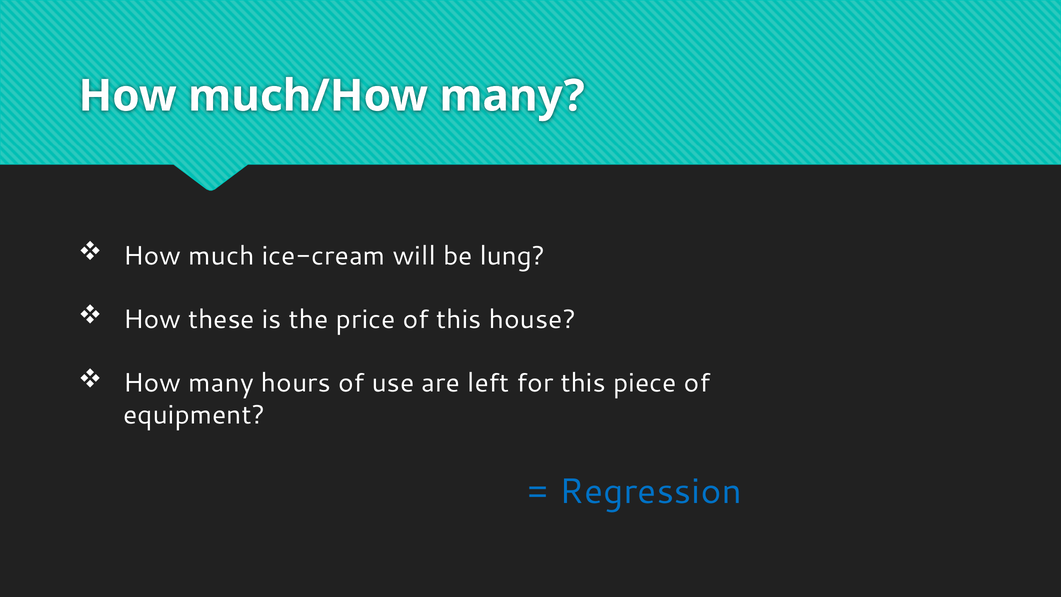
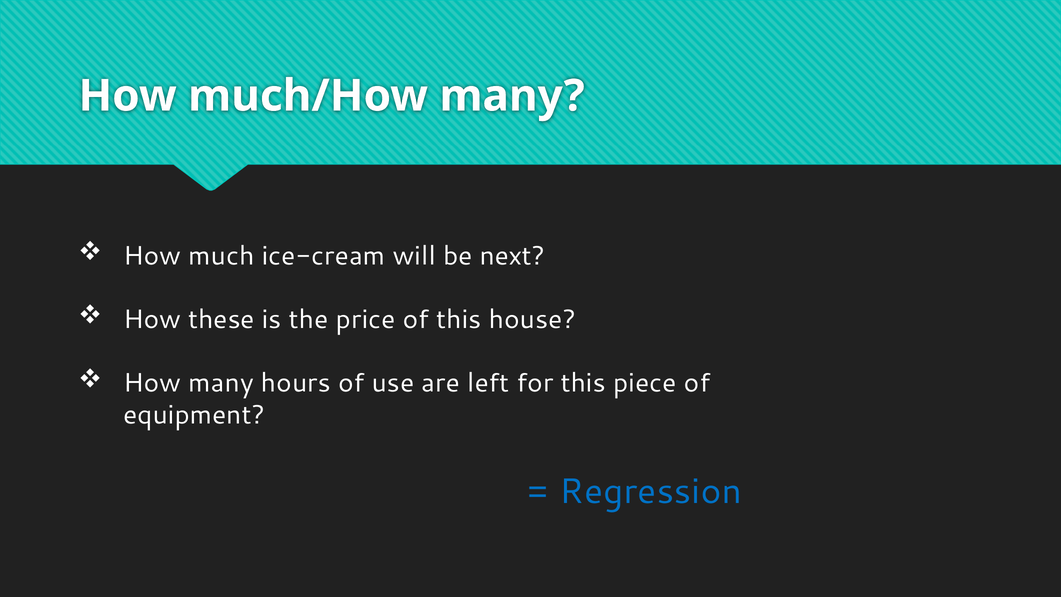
lung: lung -> next (512, 256)
